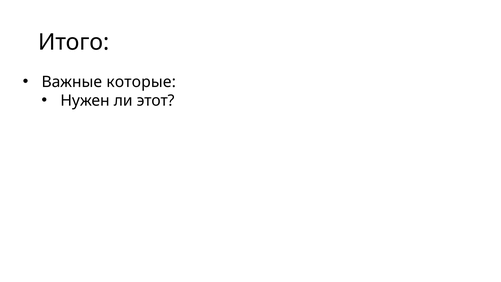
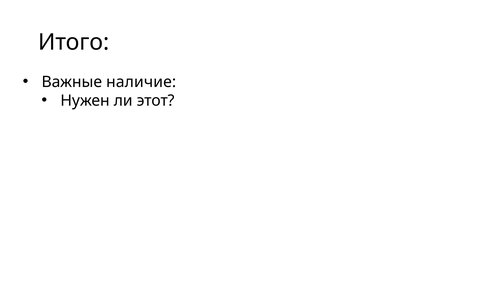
которые: которые -> наличие (141, 82)
